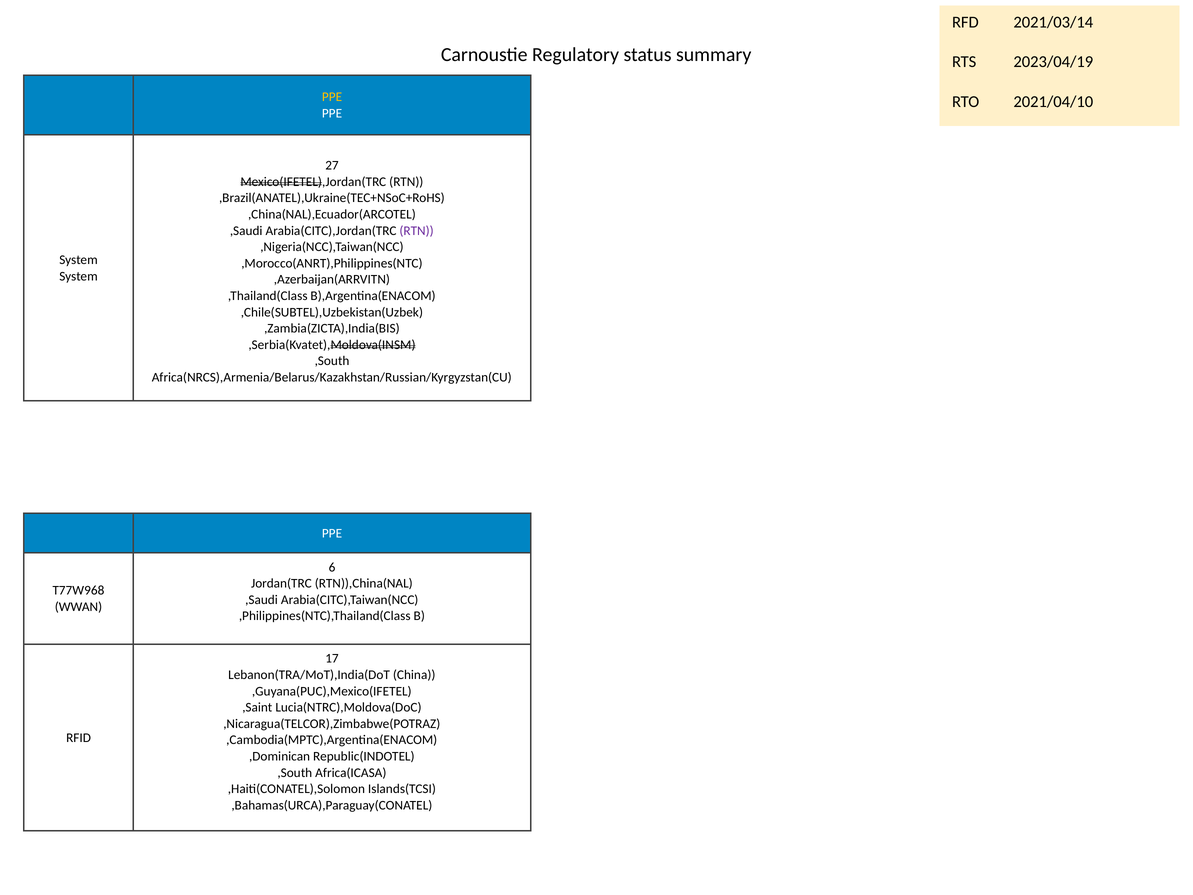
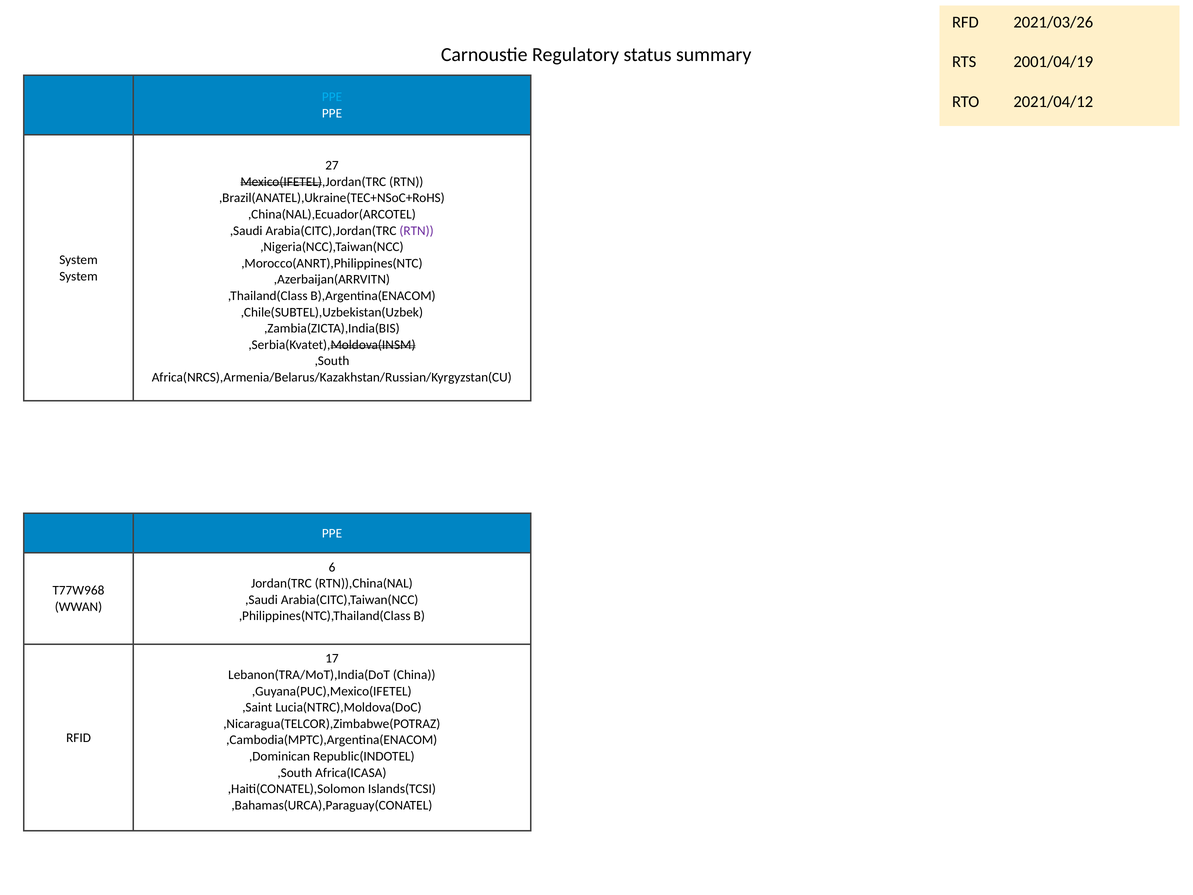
2021/03/14: 2021/03/14 -> 2021/03/26 (1053, 22)
2023/04/19: 2023/04/19 -> 2001/04/19 (1053, 62)
PPE colour: yellow -> light blue (332, 97)
2021/04/10: 2021/04/10 -> 2021/04/12 (1053, 102)
